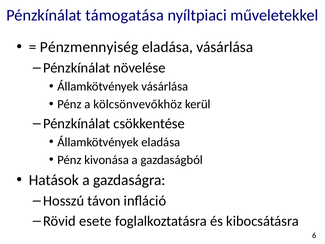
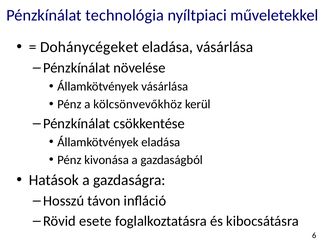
támogatása: támogatása -> technológia (125, 15)
Pénzmennyiség: Pénzmennyiség -> Dohánycégeket (89, 47)
